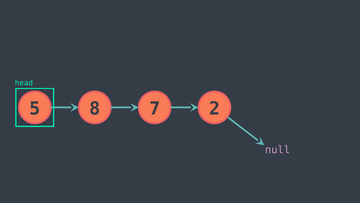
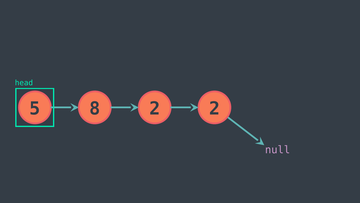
8 7: 7 -> 2 (155, 108)
